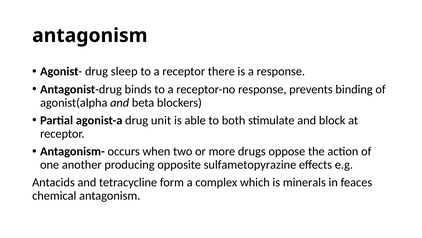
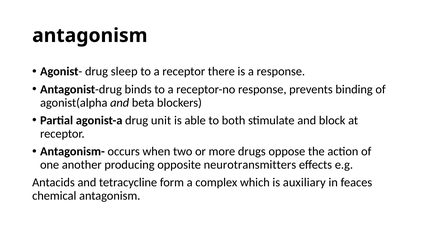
sulfametopyrazine: sulfametopyrazine -> neurotransmitters (250, 164)
minerals: minerals -> auxiliary (304, 182)
